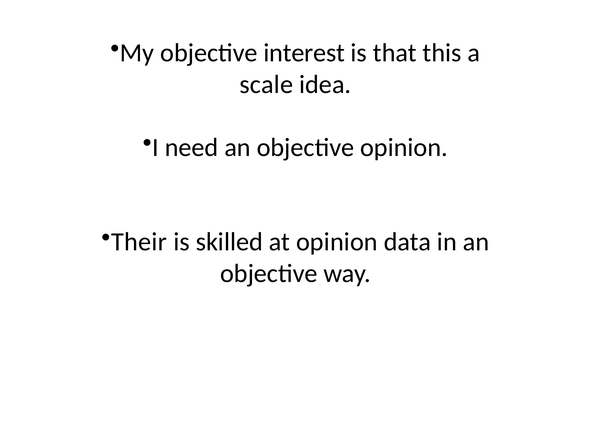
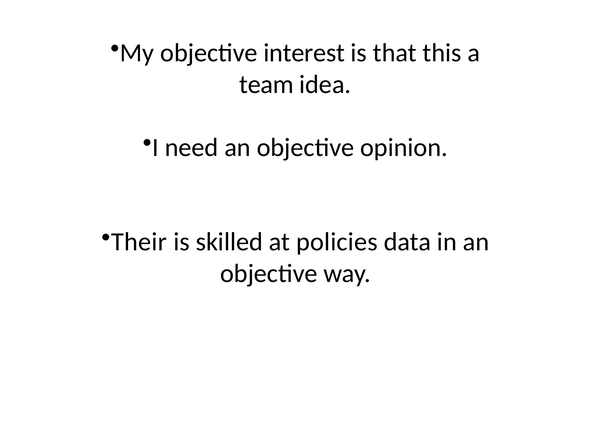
scale: scale -> team (267, 84)
at opinion: opinion -> policies (337, 242)
